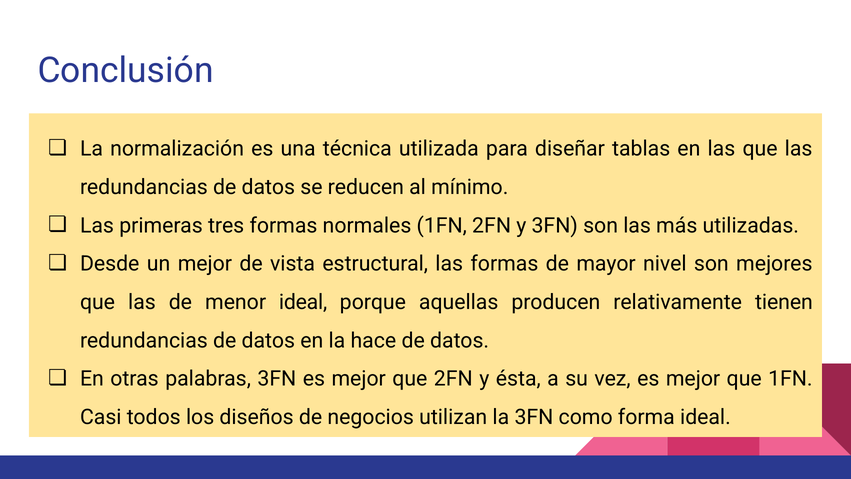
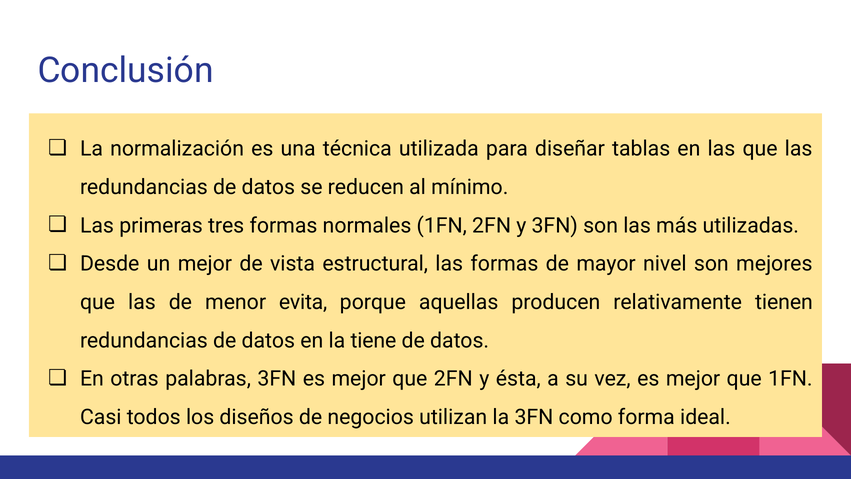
menor ideal: ideal -> evita (303, 302)
hace: hace -> tiene (373, 340)
